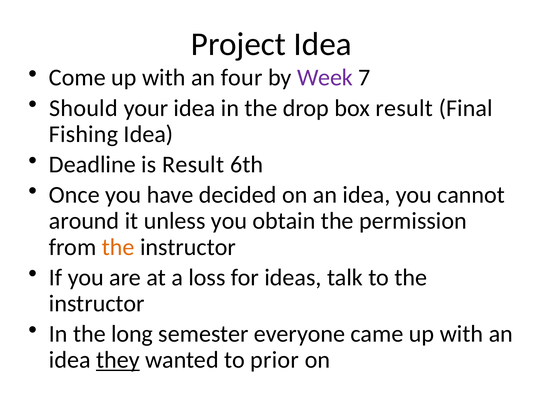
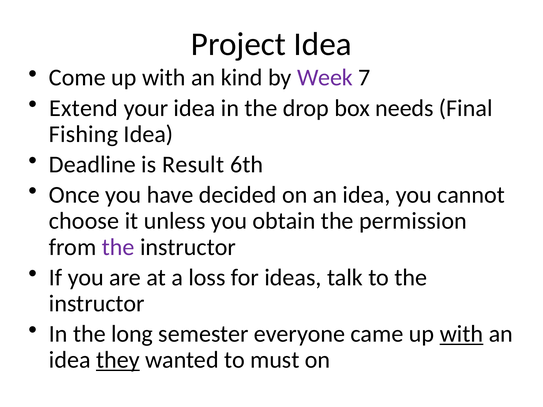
four: four -> kind (242, 78)
Should: Should -> Extend (83, 108)
box result: result -> needs (404, 108)
around: around -> choose (84, 221)
the colour: orange -> purple (118, 247)
with underline: none -> present (462, 334)
prior: prior -> must (275, 360)
